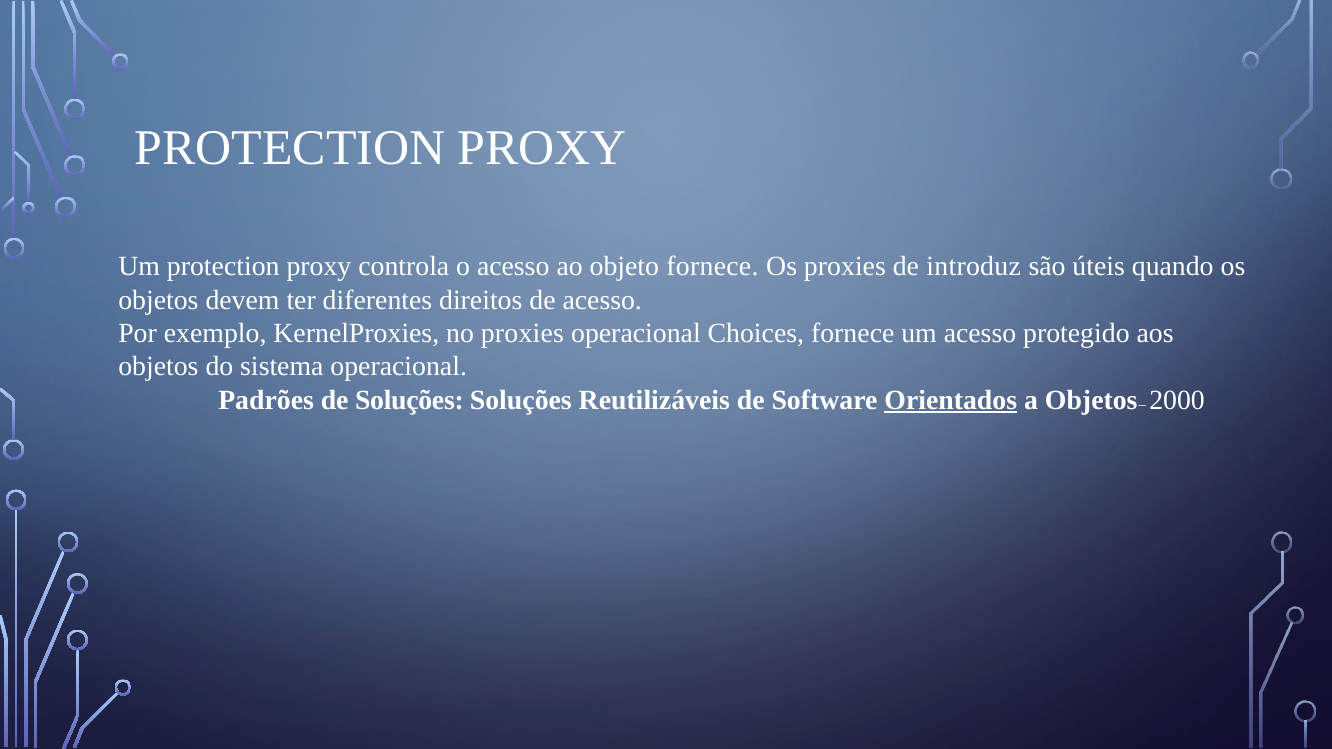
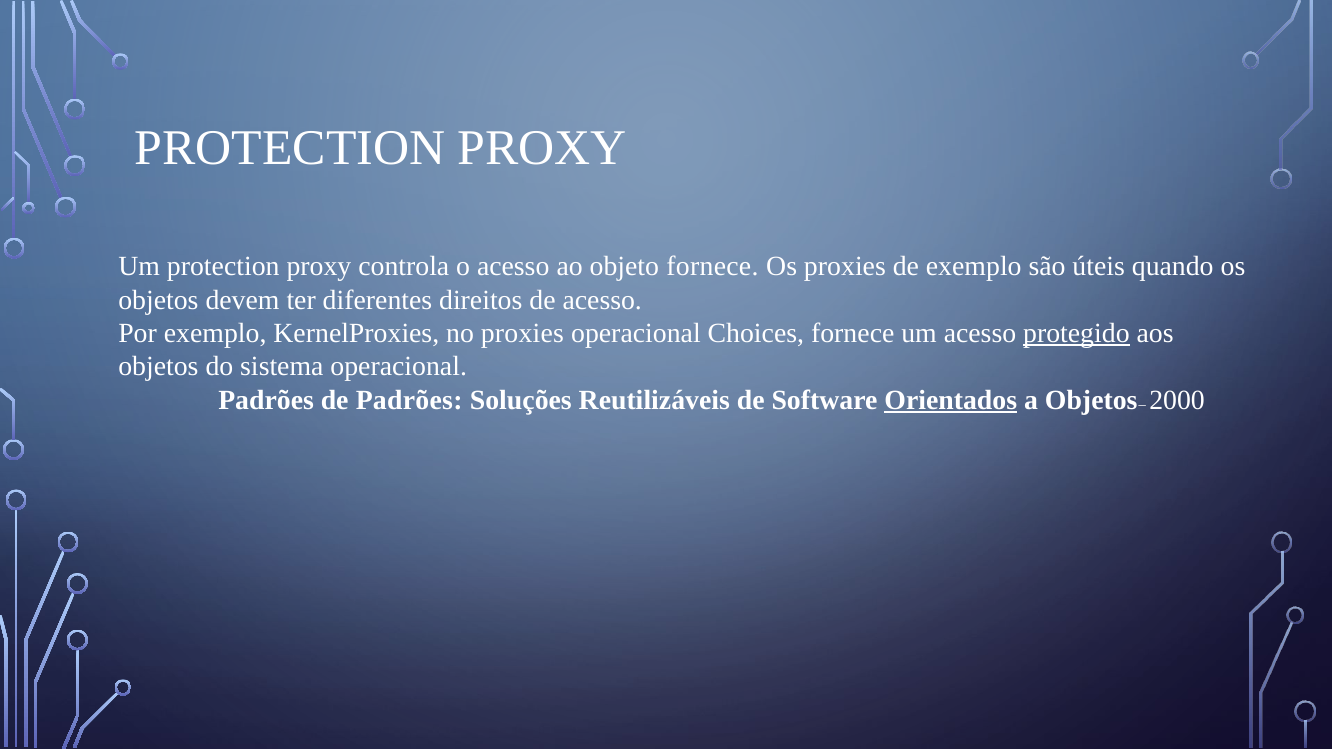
de introduz: introduz -> exemplo (974, 267)
protegido underline: none -> present (1076, 333)
de Soluções: Soluções -> Padrões (409, 400)
